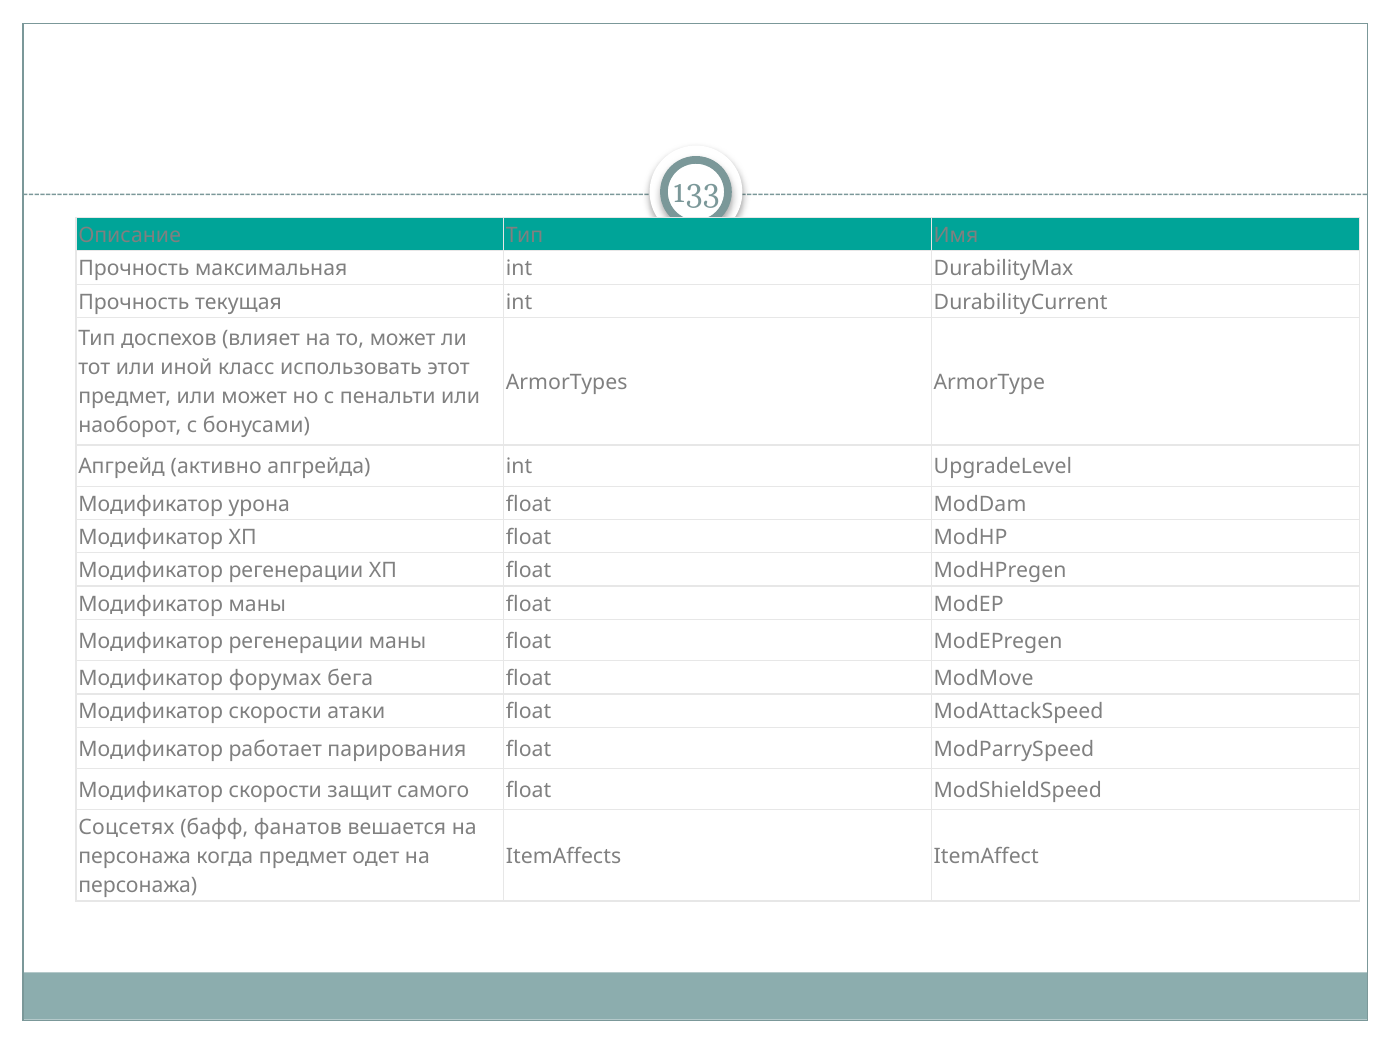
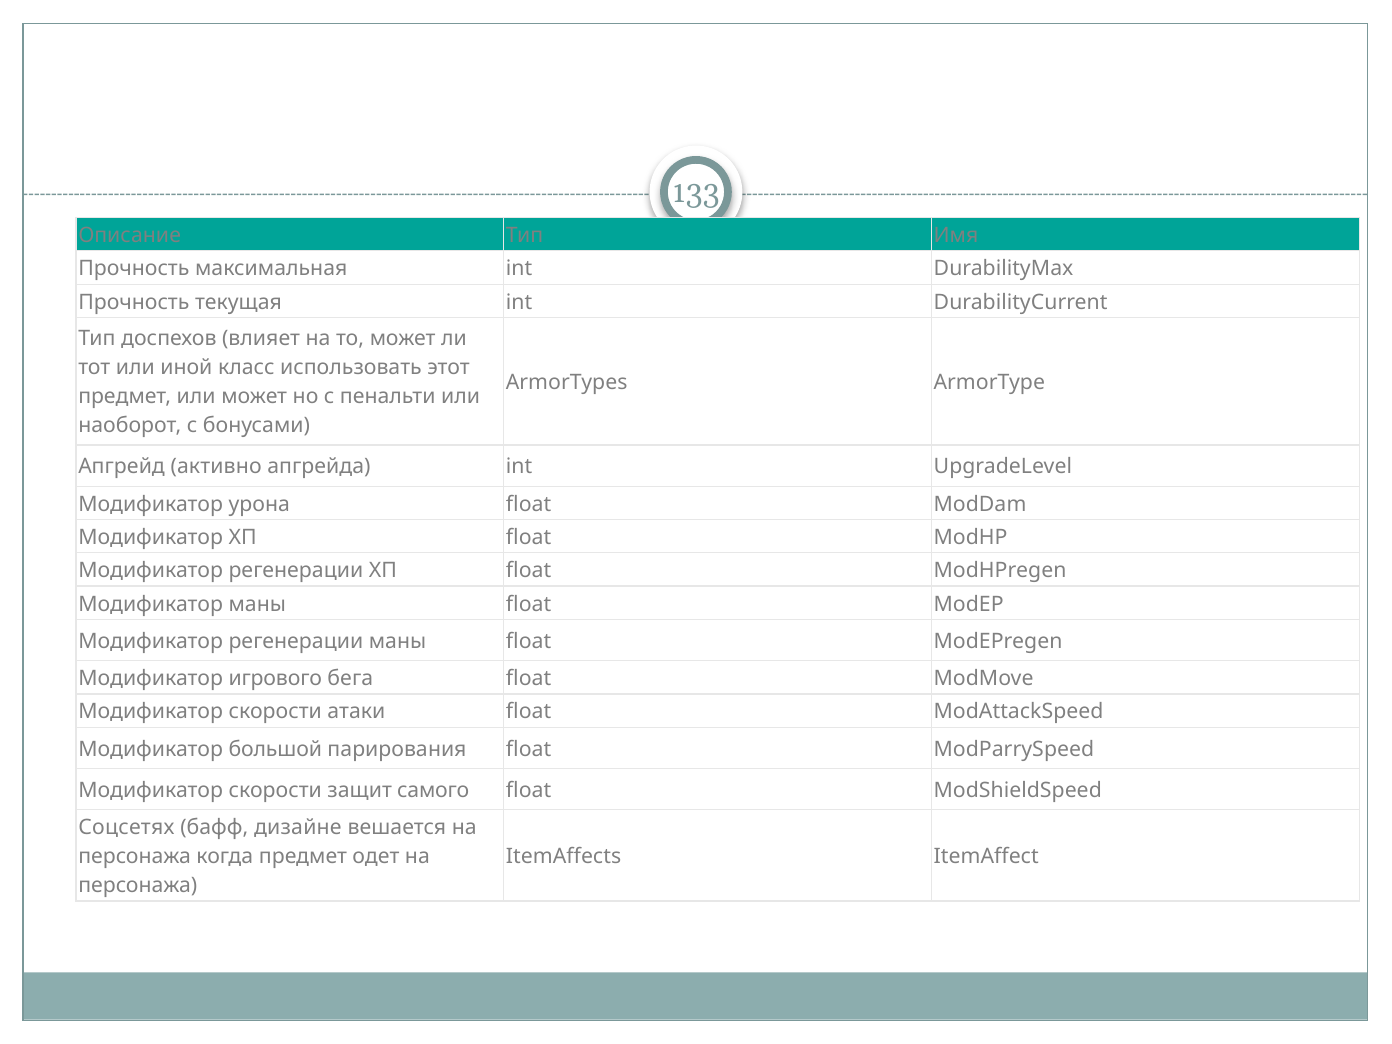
форумах: форумах -> игрового (275, 679)
работает: работает -> большой (275, 749)
фанатов: фанатов -> дизайне (298, 828)
